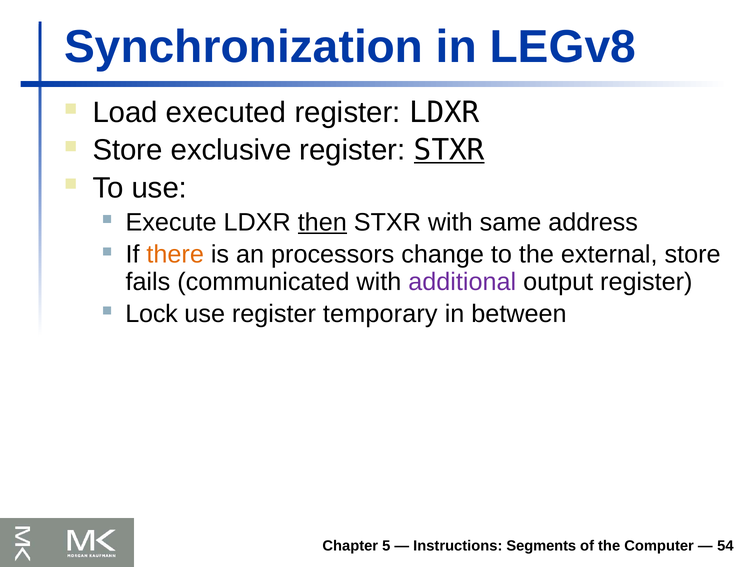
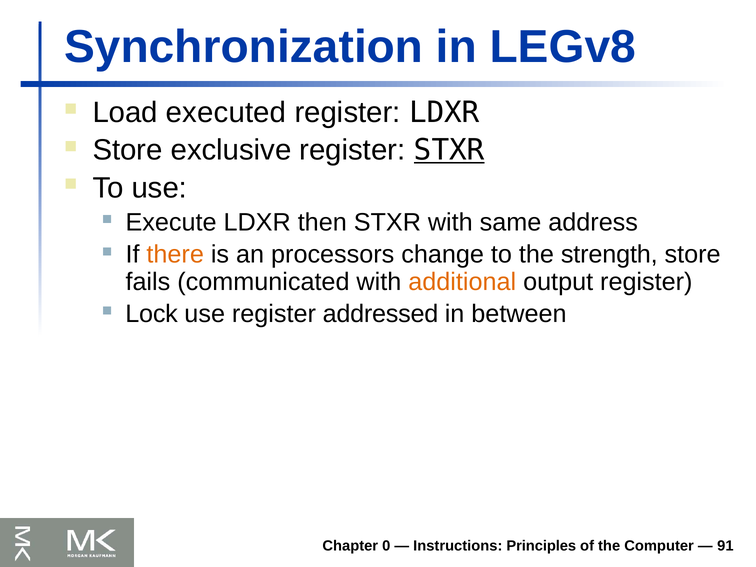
then underline: present -> none (322, 222)
external: external -> strength (609, 255)
additional colour: purple -> orange (462, 282)
temporary: temporary -> addressed (380, 314)
5: 5 -> 0 (386, 546)
Segments: Segments -> Principles (541, 546)
54: 54 -> 91 (725, 546)
